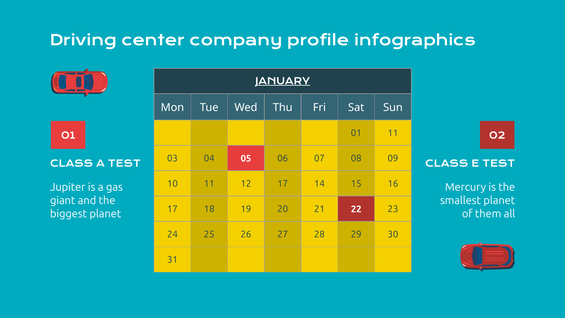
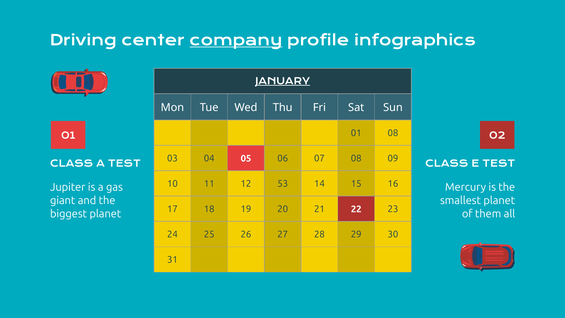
company underline: none -> present (236, 41)
01 11: 11 -> 08 (393, 133)
12 17: 17 -> 53 (283, 184)
